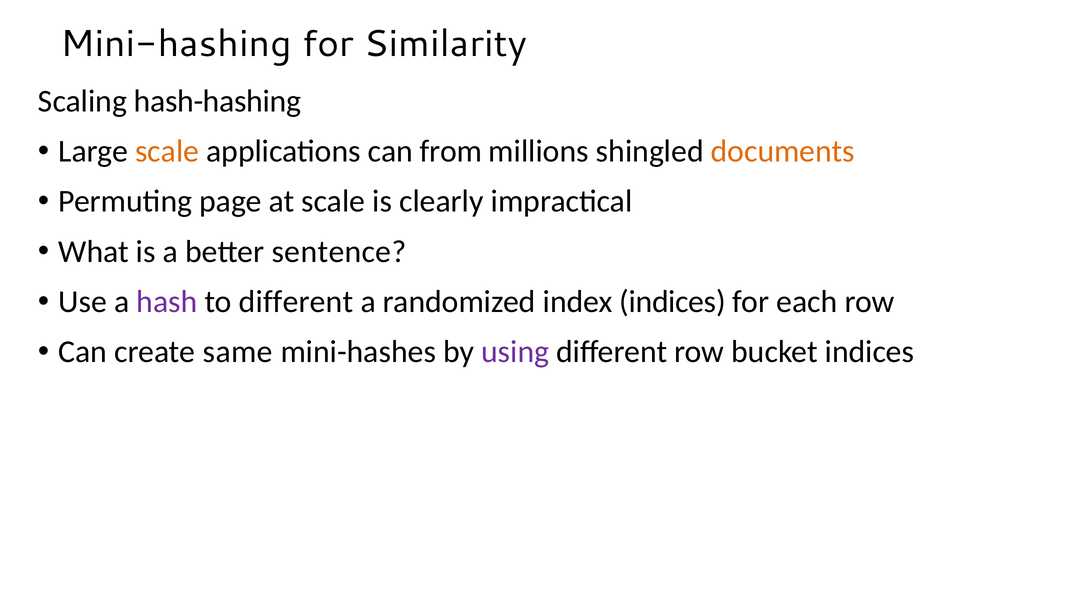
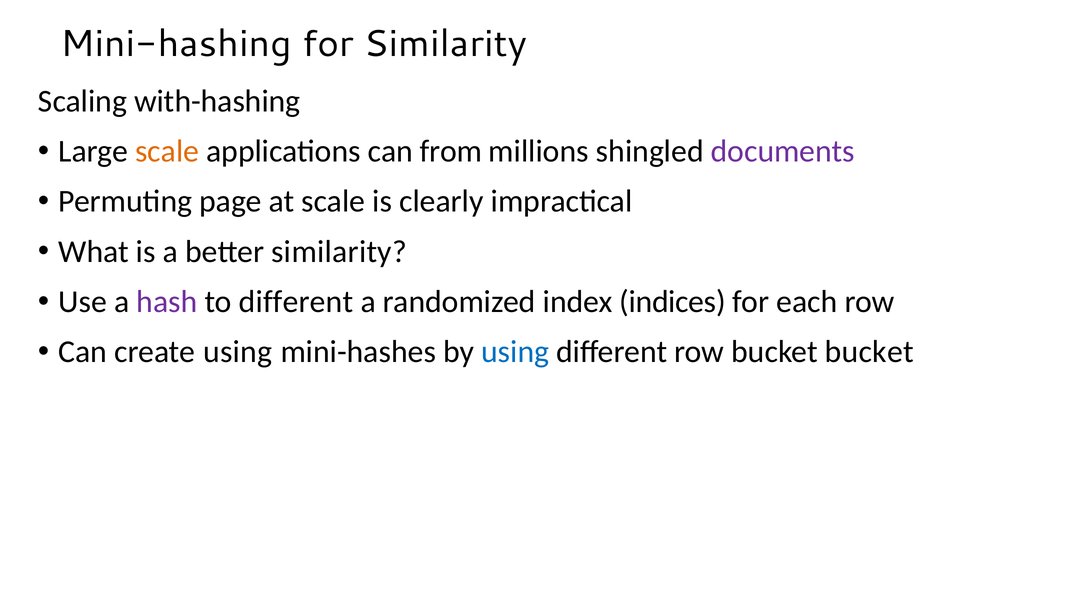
hash-hashing: hash-hashing -> with-hashing (217, 101)
documents colour: orange -> purple (783, 151)
better sentence: sentence -> similarity (339, 252)
create same: same -> using (238, 352)
using colour: purple -> blue (515, 352)
bucket indices: indices -> bucket (869, 352)
